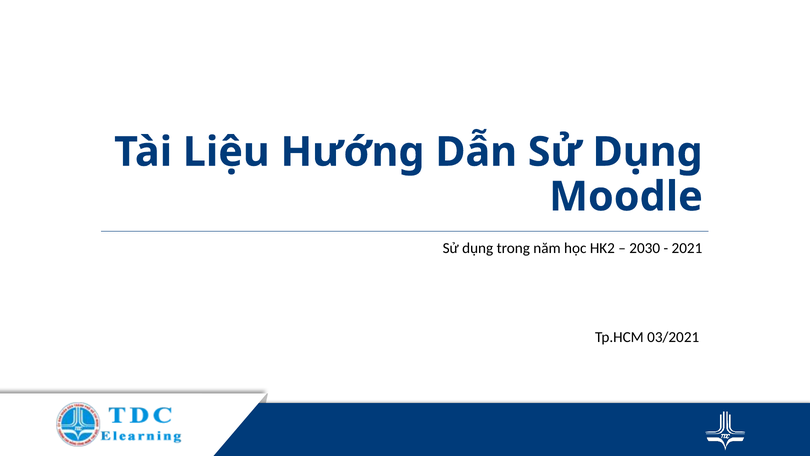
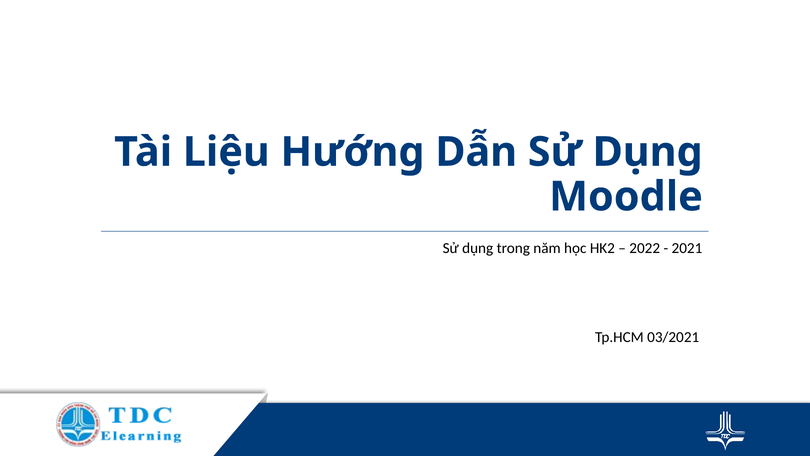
2030: 2030 -> 2022 (645, 248)
